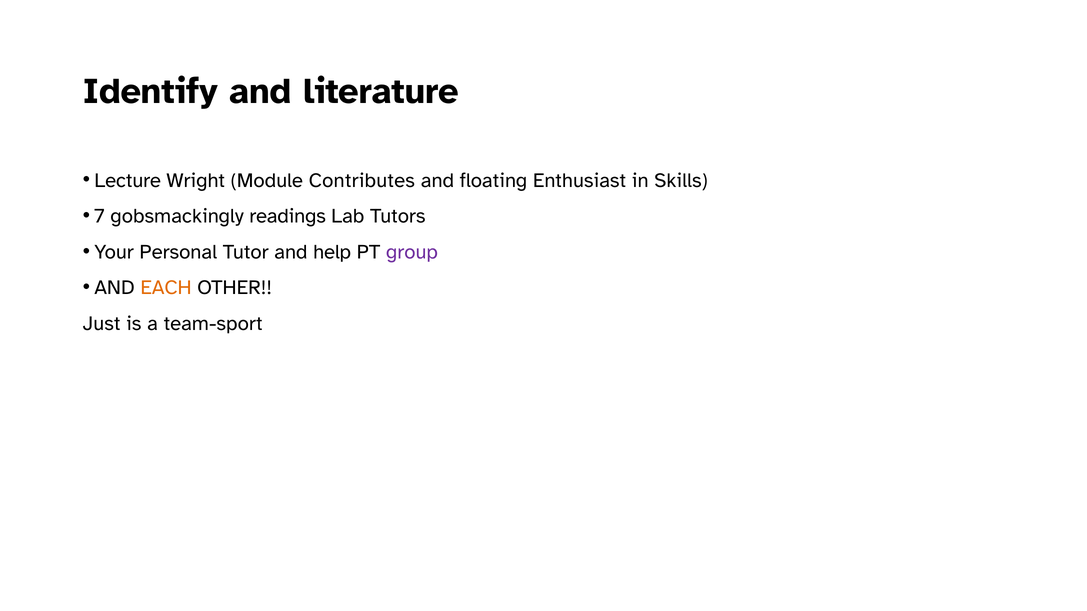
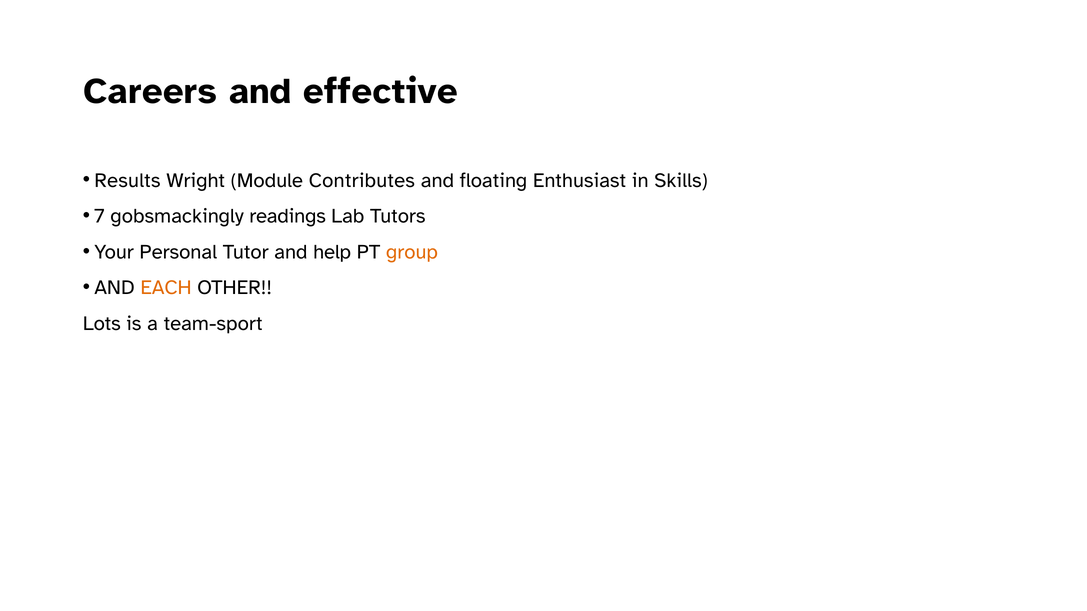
Identify: Identify -> Careers (150, 91)
literature: literature -> effective (380, 91)
Lecture: Lecture -> Results (127, 180)
group colour: purple -> orange (412, 252)
Just: Just -> Lots (102, 324)
